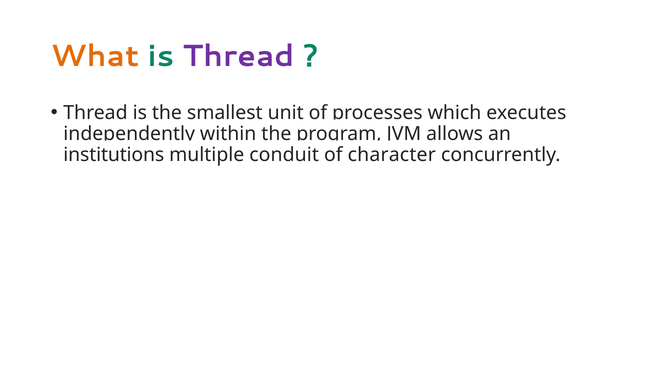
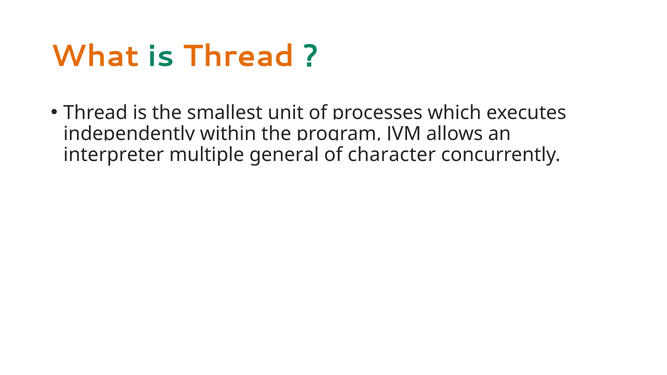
Thread colour: purple -> orange (239, 56)
institutions: institutions -> interpreter (114, 155)
conduit: conduit -> general (284, 155)
